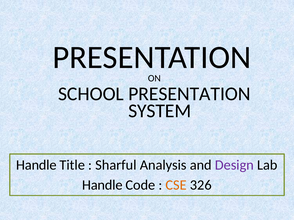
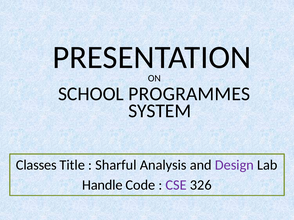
SCHOOL PRESENTATION: PRESENTATION -> PROGRAMMES (189, 94)
Handle: Handle -> Classes (36, 165)
CSE colour: orange -> purple (176, 185)
